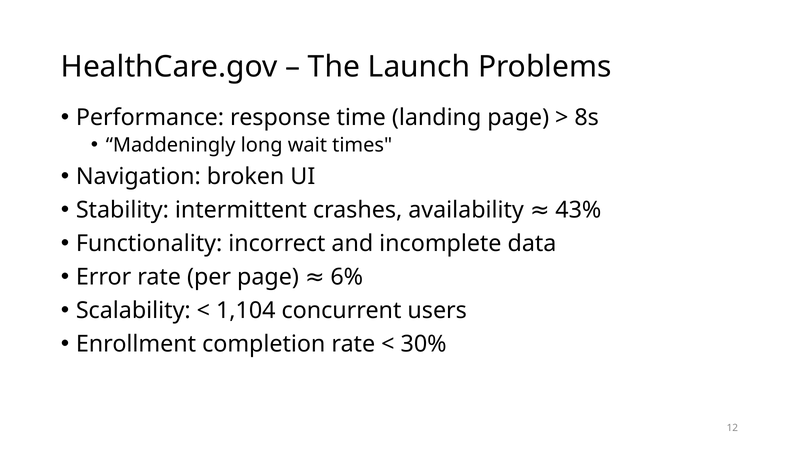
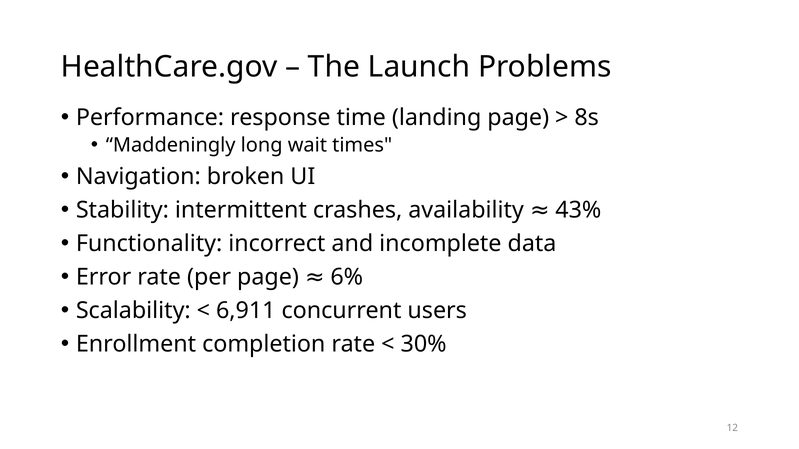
1,104: 1,104 -> 6,911 (246, 311)
